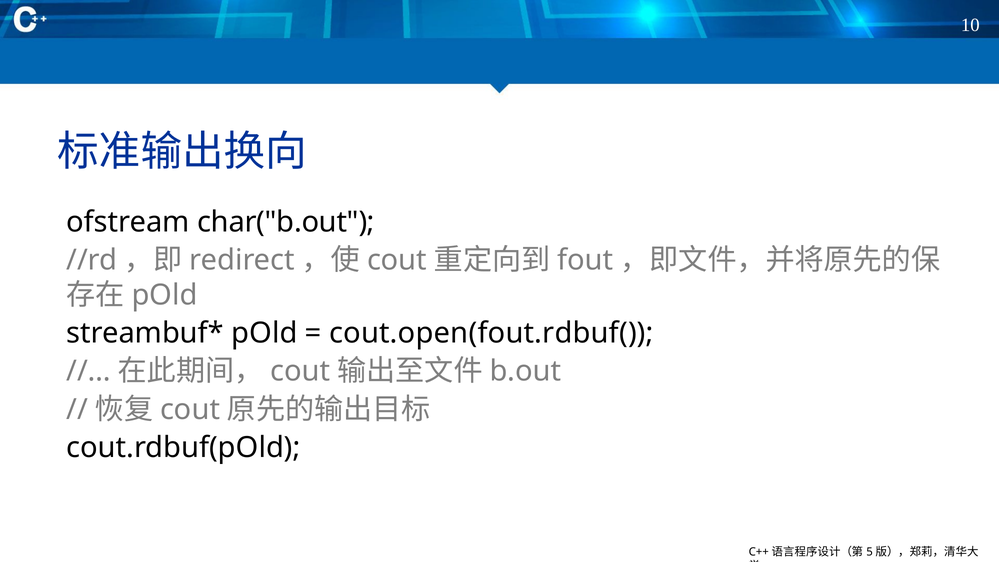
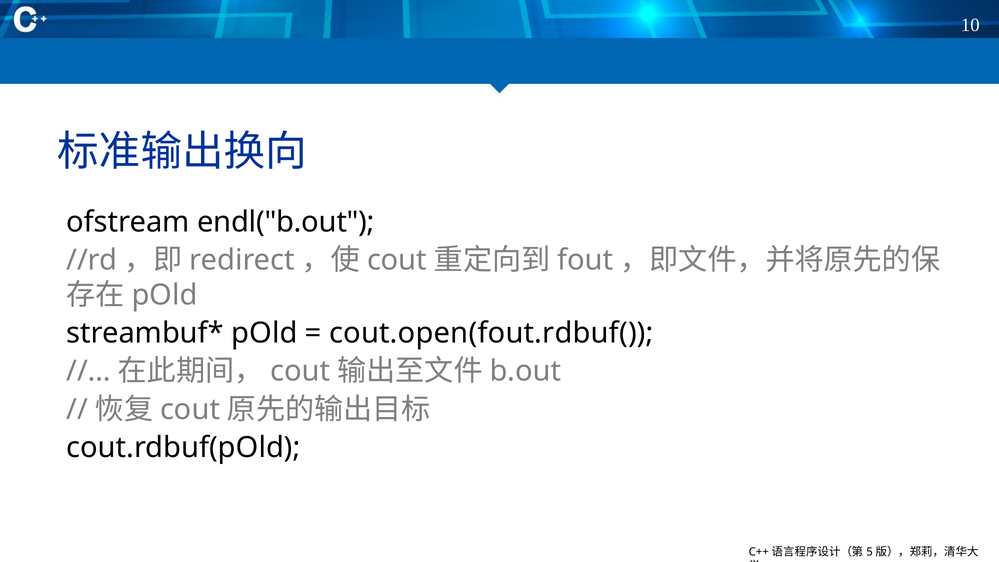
char("b.out: char("b.out -> endl("b.out (286, 222)
